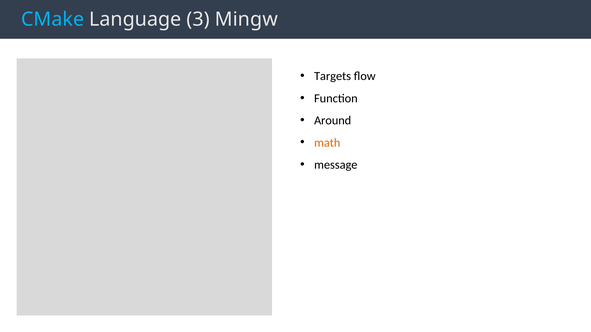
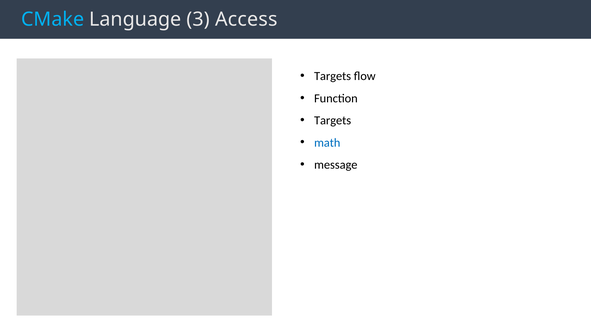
Mingw: Mingw -> Access (246, 19)
Around: Around -> Targets (333, 121)
math colour: orange -> blue (327, 143)
